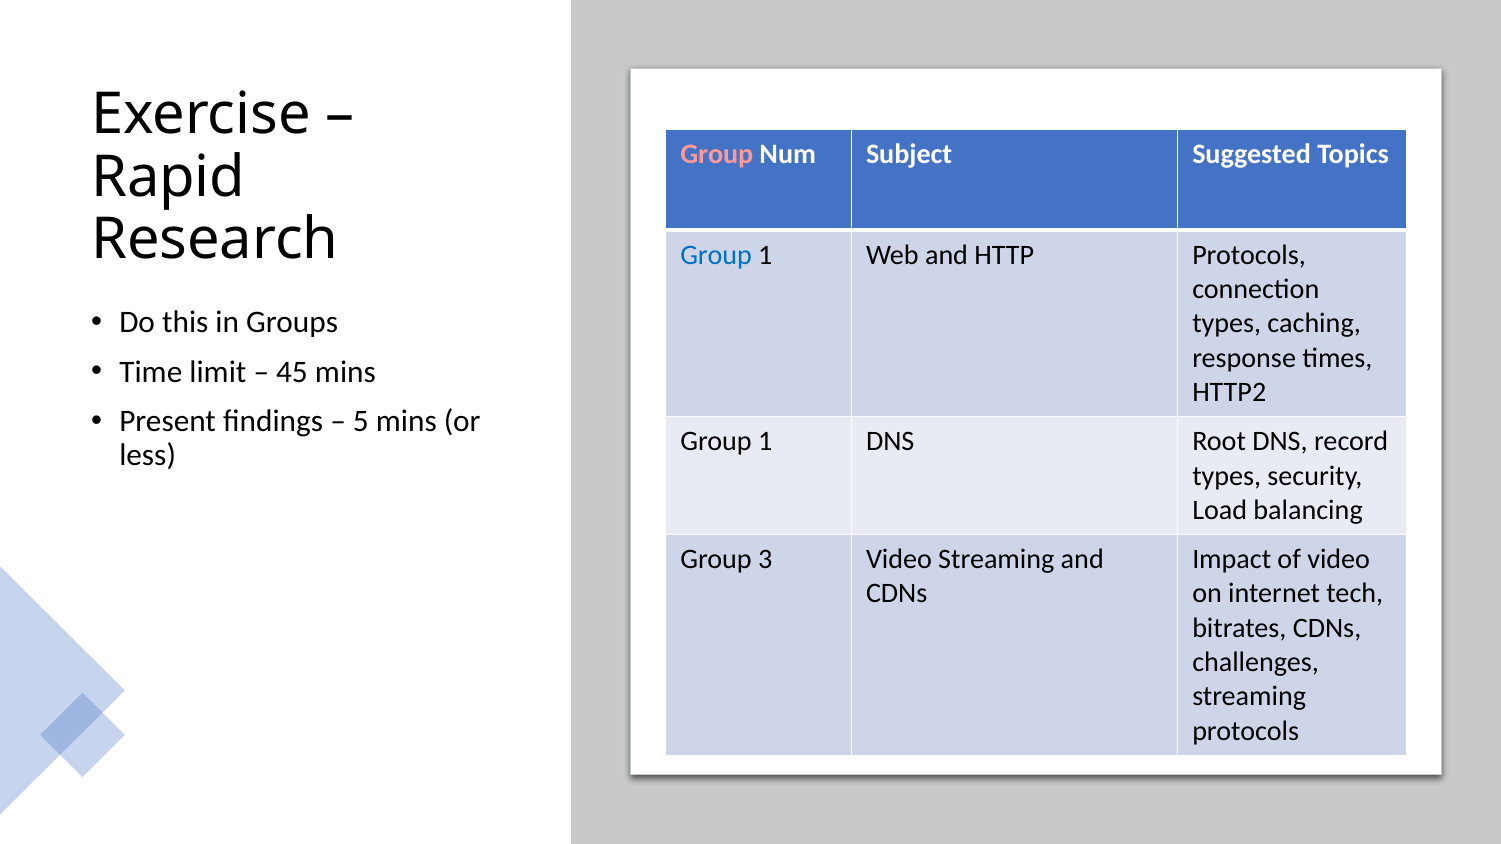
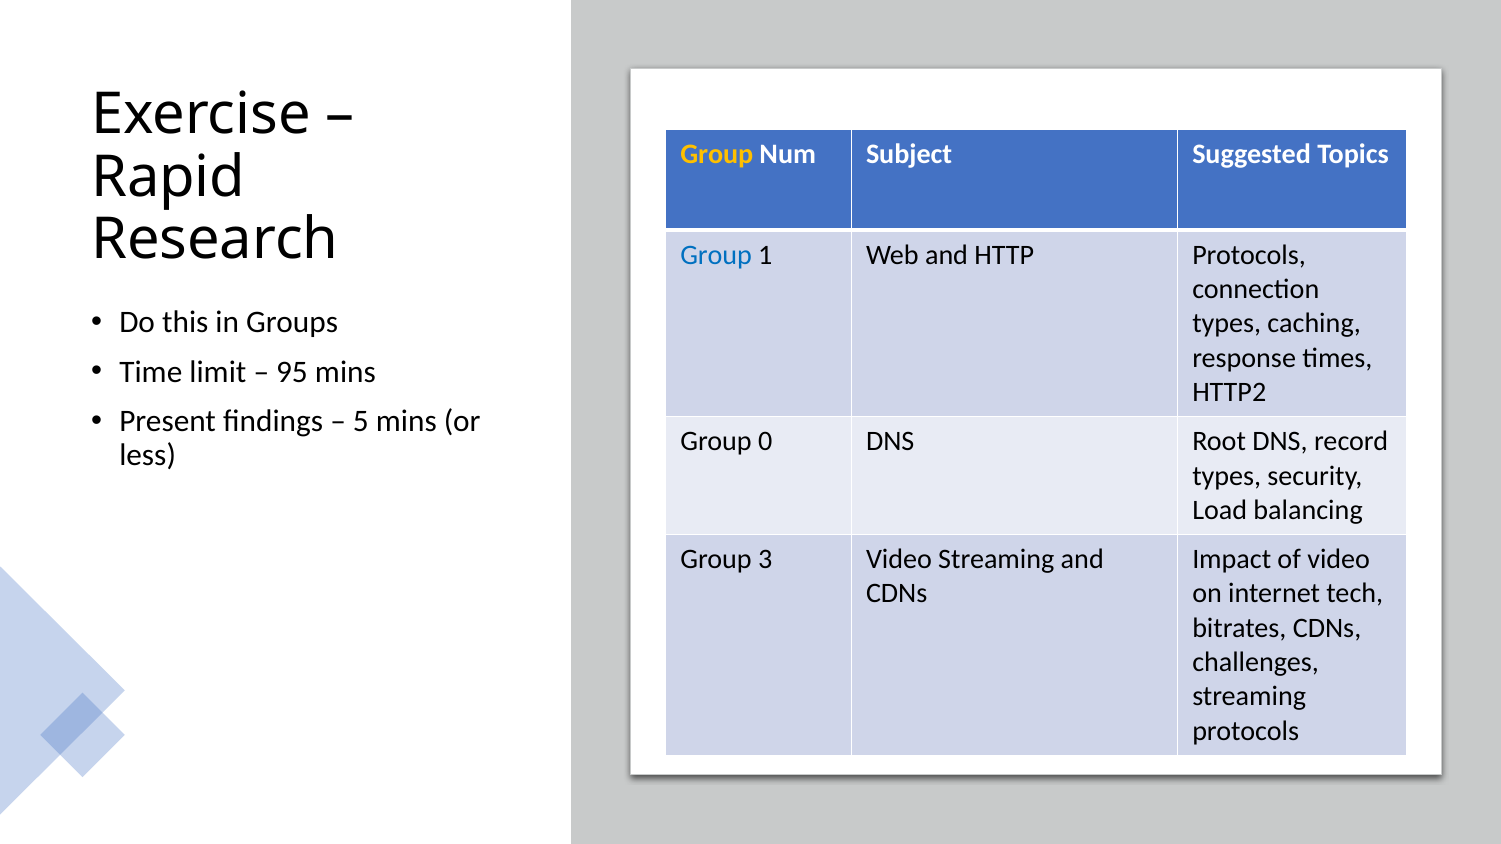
Group colour: pink -> yellow (717, 154)
45: 45 -> 95 (292, 372)
1: 1 -> 0 (765, 442)
